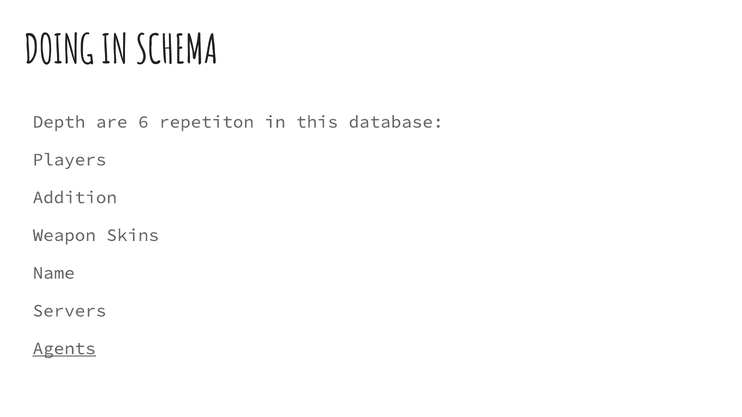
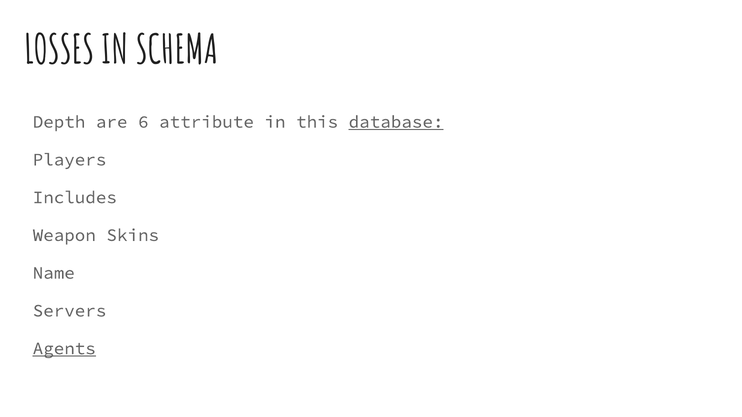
DOING: DOING -> LOSSES (59, 51)
repetiton: repetiton -> attribute (207, 122)
database underline: none -> present (396, 122)
Addition: Addition -> Includes (75, 198)
